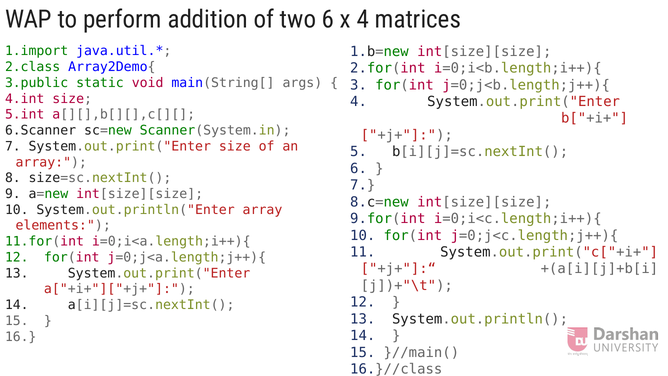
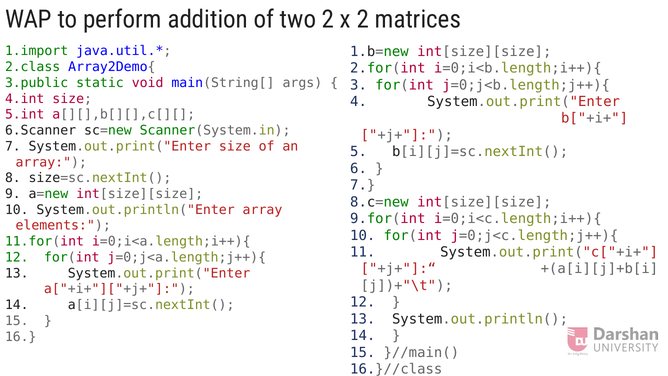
two 6: 6 -> 2 (328, 19)
x 4: 4 -> 2 (363, 19)
